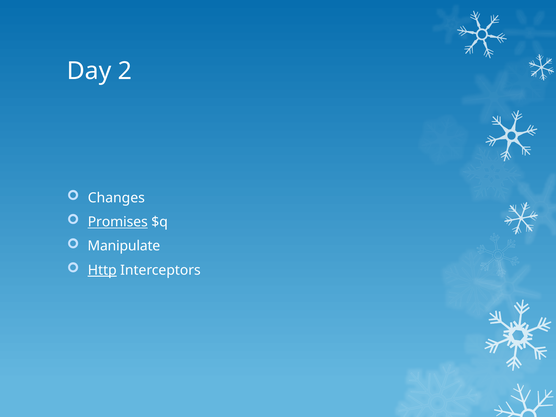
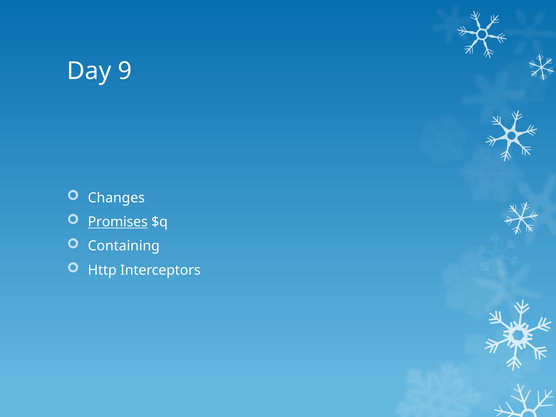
2: 2 -> 9 (125, 71)
Manipulate: Manipulate -> Containing (124, 246)
Http underline: present -> none (102, 270)
